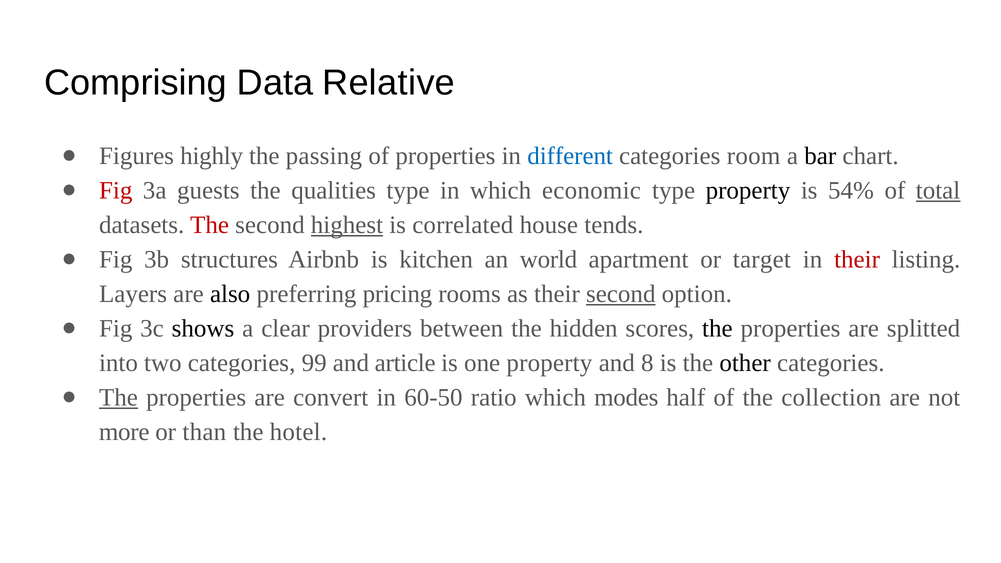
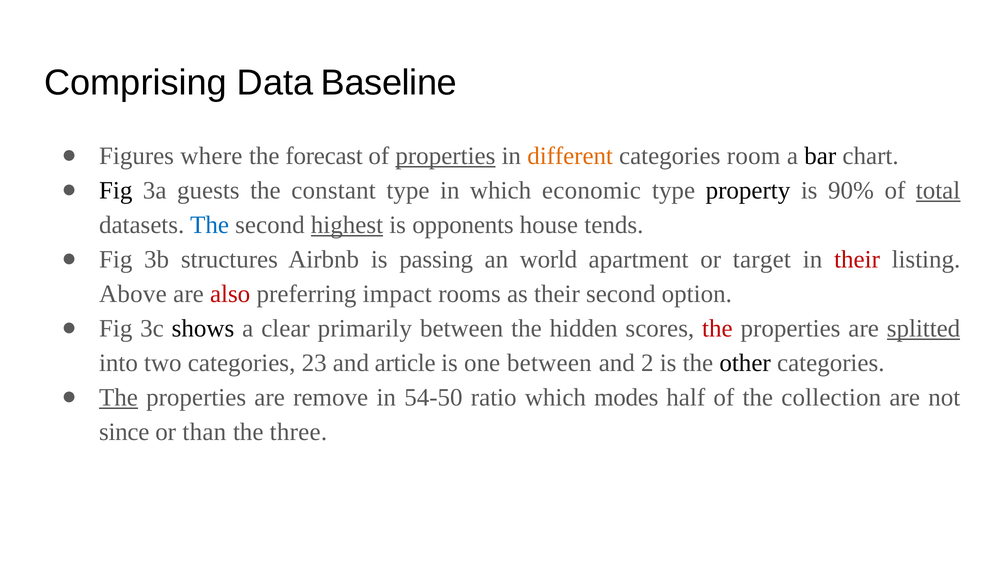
Relative: Relative -> Baseline (389, 83)
highly: highly -> where (211, 156)
passing: passing -> forecast (324, 156)
properties underline: none -> present (445, 156)
different colour: blue -> orange (570, 156)
Fig colour: red -> black (116, 191)
qualities: qualities -> constant (334, 191)
54%: 54% -> 90% (851, 191)
The colour: red -> blue (210, 225)
correlated: correlated -> opponents (463, 225)
kitchen: kitchen -> passing (436, 260)
Layers: Layers -> Above (133, 294)
also colour: black -> red (230, 294)
pricing: pricing -> impact (397, 294)
second underline: present -> none (621, 294)
providers: providers -> primarily (365, 329)
the colour: black -> red (717, 329)
splitted underline: none -> present (924, 329)
99: 99 -> 23 (314, 363)
one property: property -> between (549, 363)
8: 8 -> 2 (647, 363)
convert: convert -> remove (331, 398)
60-50: 60-50 -> 54-50 (433, 398)
more: more -> since (124, 432)
hotel: hotel -> three (298, 432)
